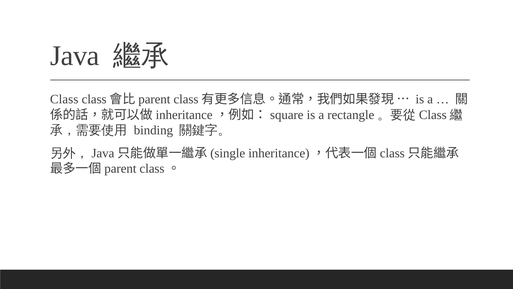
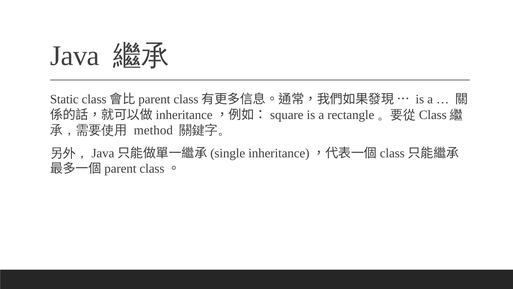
Class: Class -> Static (64, 99)
binding: binding -> method (153, 130)
